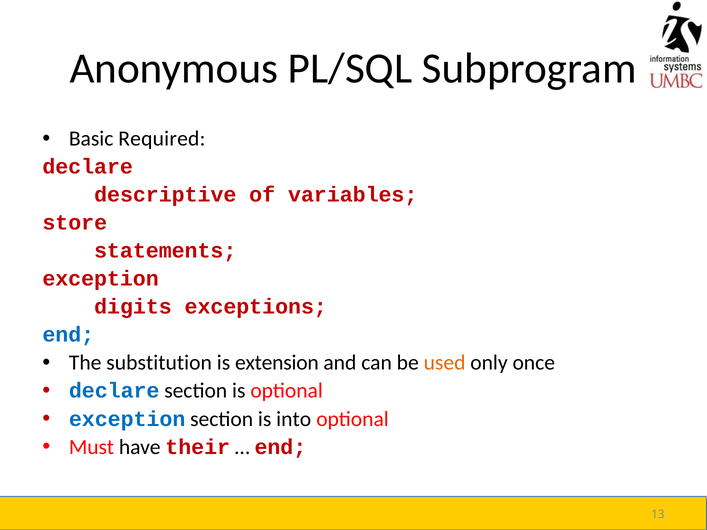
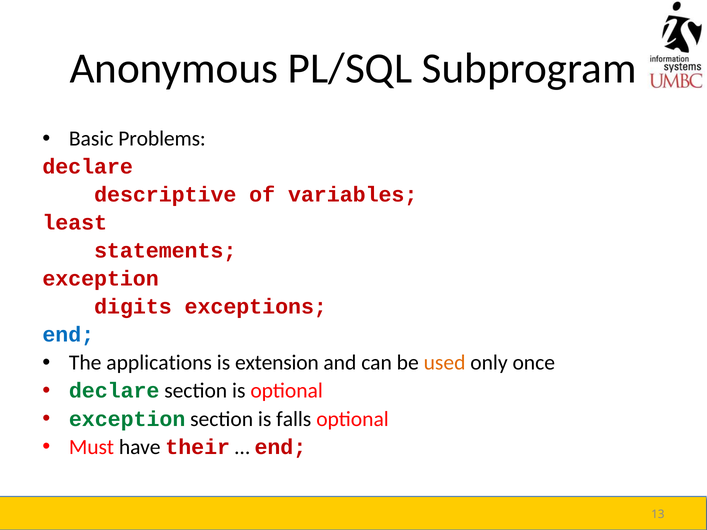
Required: Required -> Problems (162, 139)
store: store -> least (75, 223)
substitution: substitution -> applications (159, 363)
declare colour: blue -> green (114, 391)
exception colour: blue -> green (127, 419)
into: into -> falls (294, 419)
